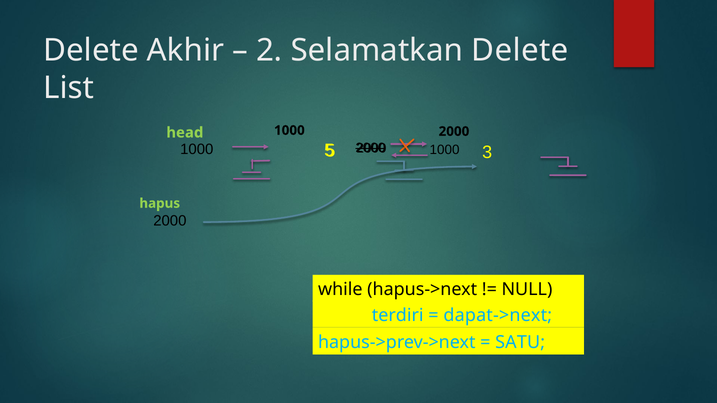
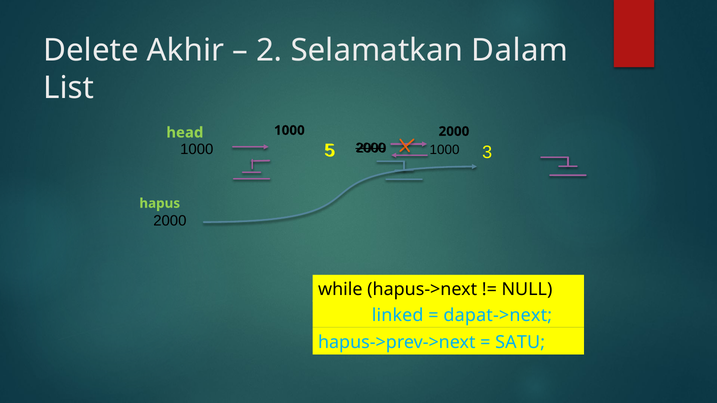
Selamatkan Delete: Delete -> Dalam (520, 50)
terdiri: terdiri -> linked (398, 315)
